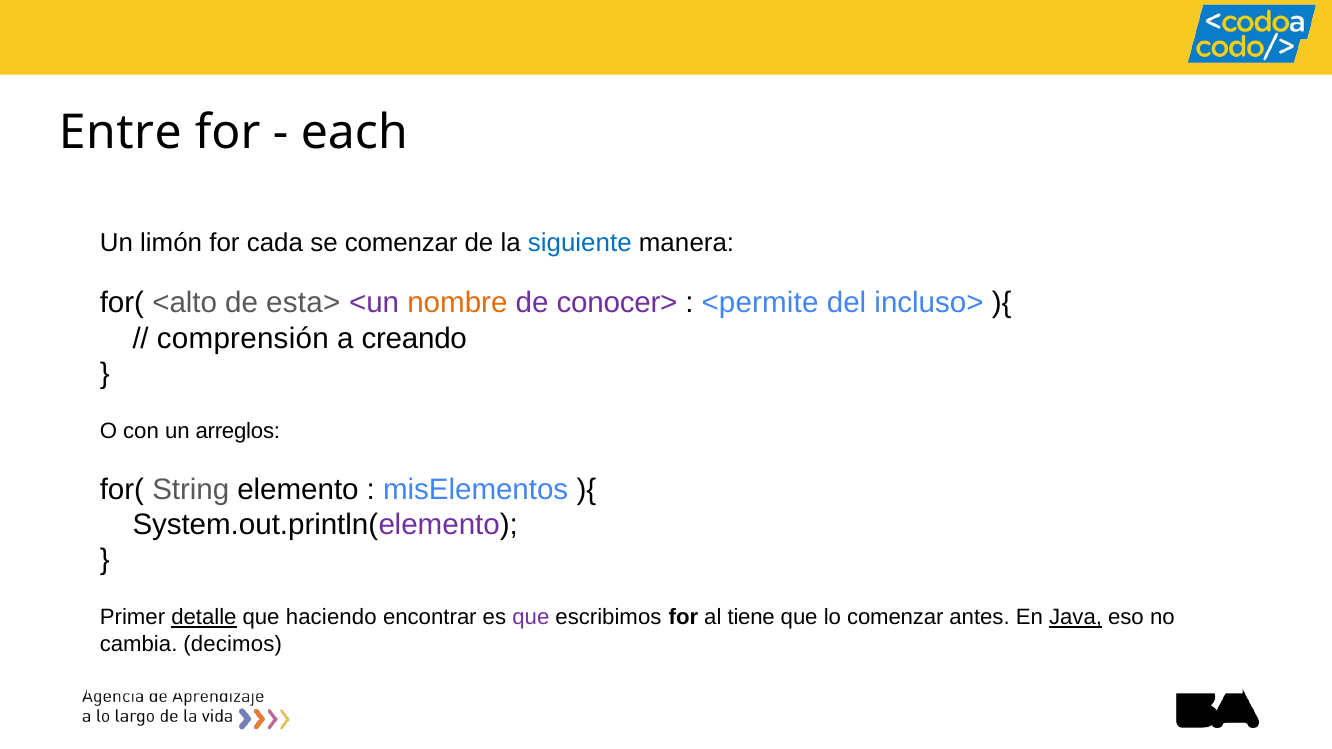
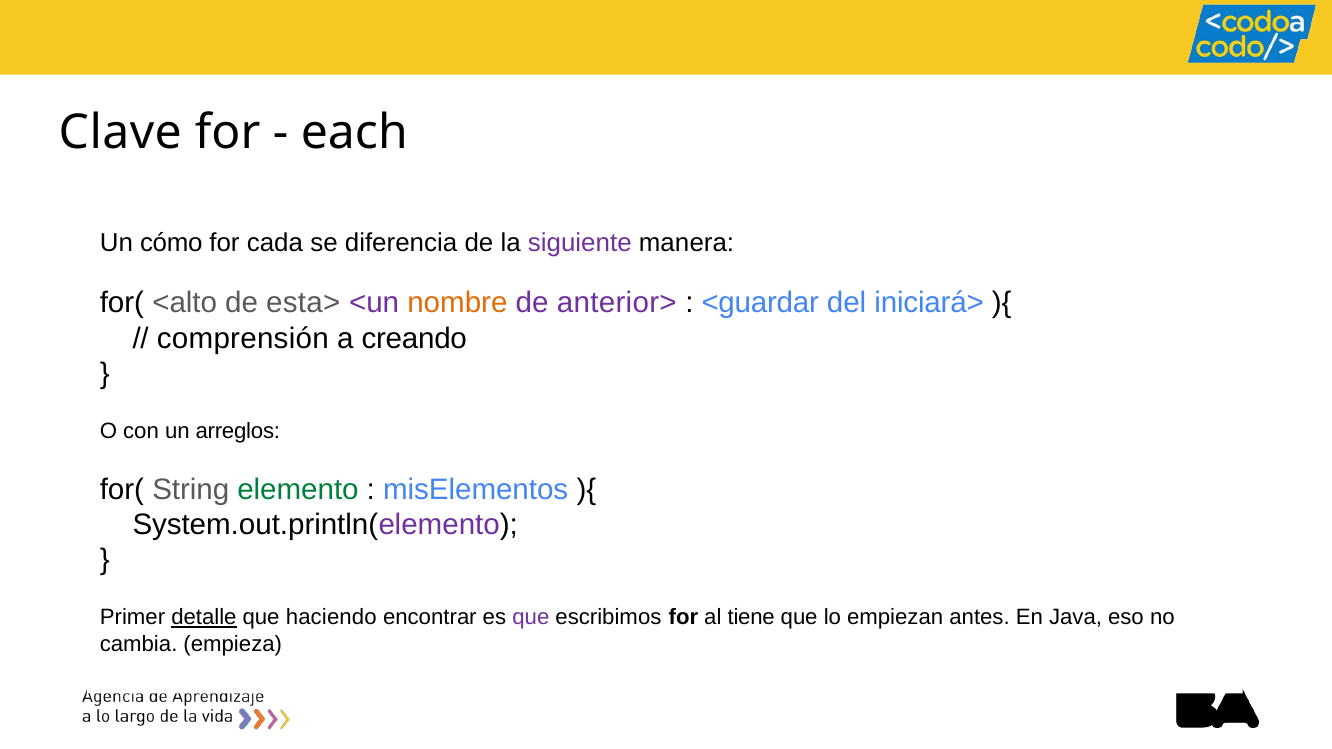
Entre: Entre -> Clave (120, 133)
limón: limón -> cómo (171, 243)
se comenzar: comenzar -> diferencia (401, 243)
siguiente colour: blue -> purple (580, 243)
conocer>: conocer> -> anterior> (617, 303)
<permite: <permite -> <guardar (760, 303)
incluso>: incluso> -> iniciará> (929, 303)
elemento colour: black -> green (298, 489)
lo comenzar: comenzar -> empiezan (895, 618)
Java underline: present -> none (1076, 618)
decimos: decimos -> empieza (233, 644)
